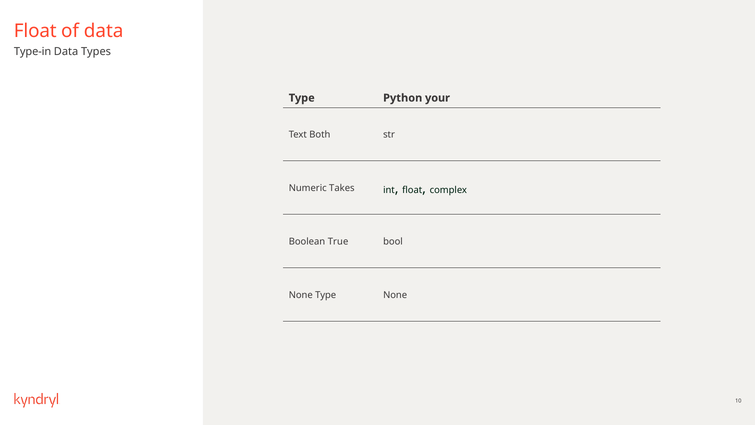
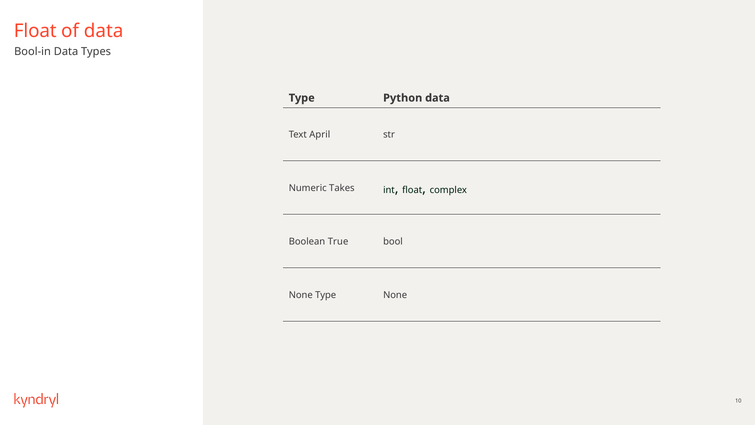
Type-in: Type-in -> Bool-in (33, 52)
Python your: your -> data (437, 98)
Both: Both -> April (320, 135)
